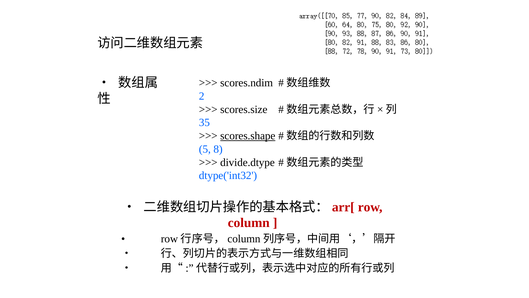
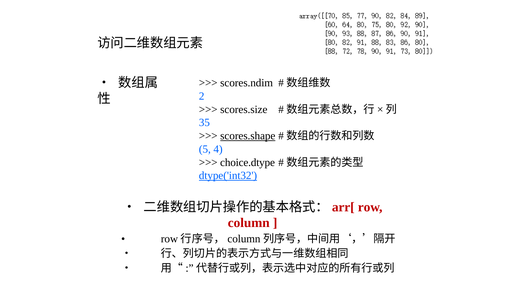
8: 8 -> 4 (218, 149)
divide.dtype: divide.dtype -> choice.dtype (248, 162)
dtype('int32 underline: none -> present (228, 175)
